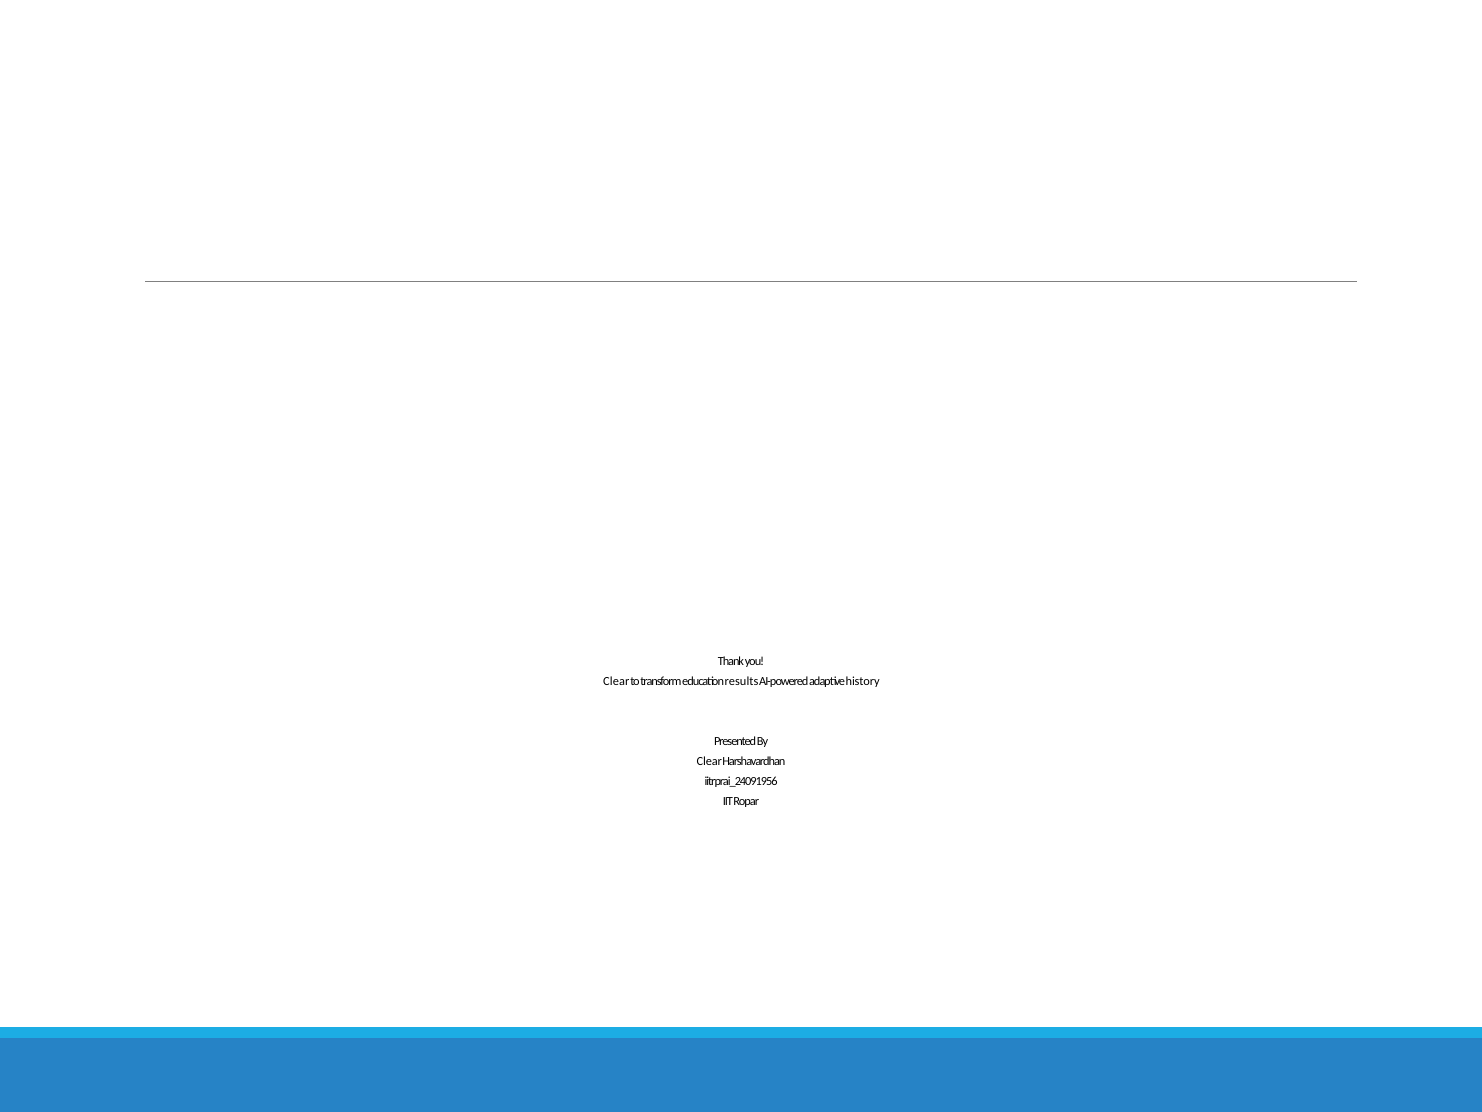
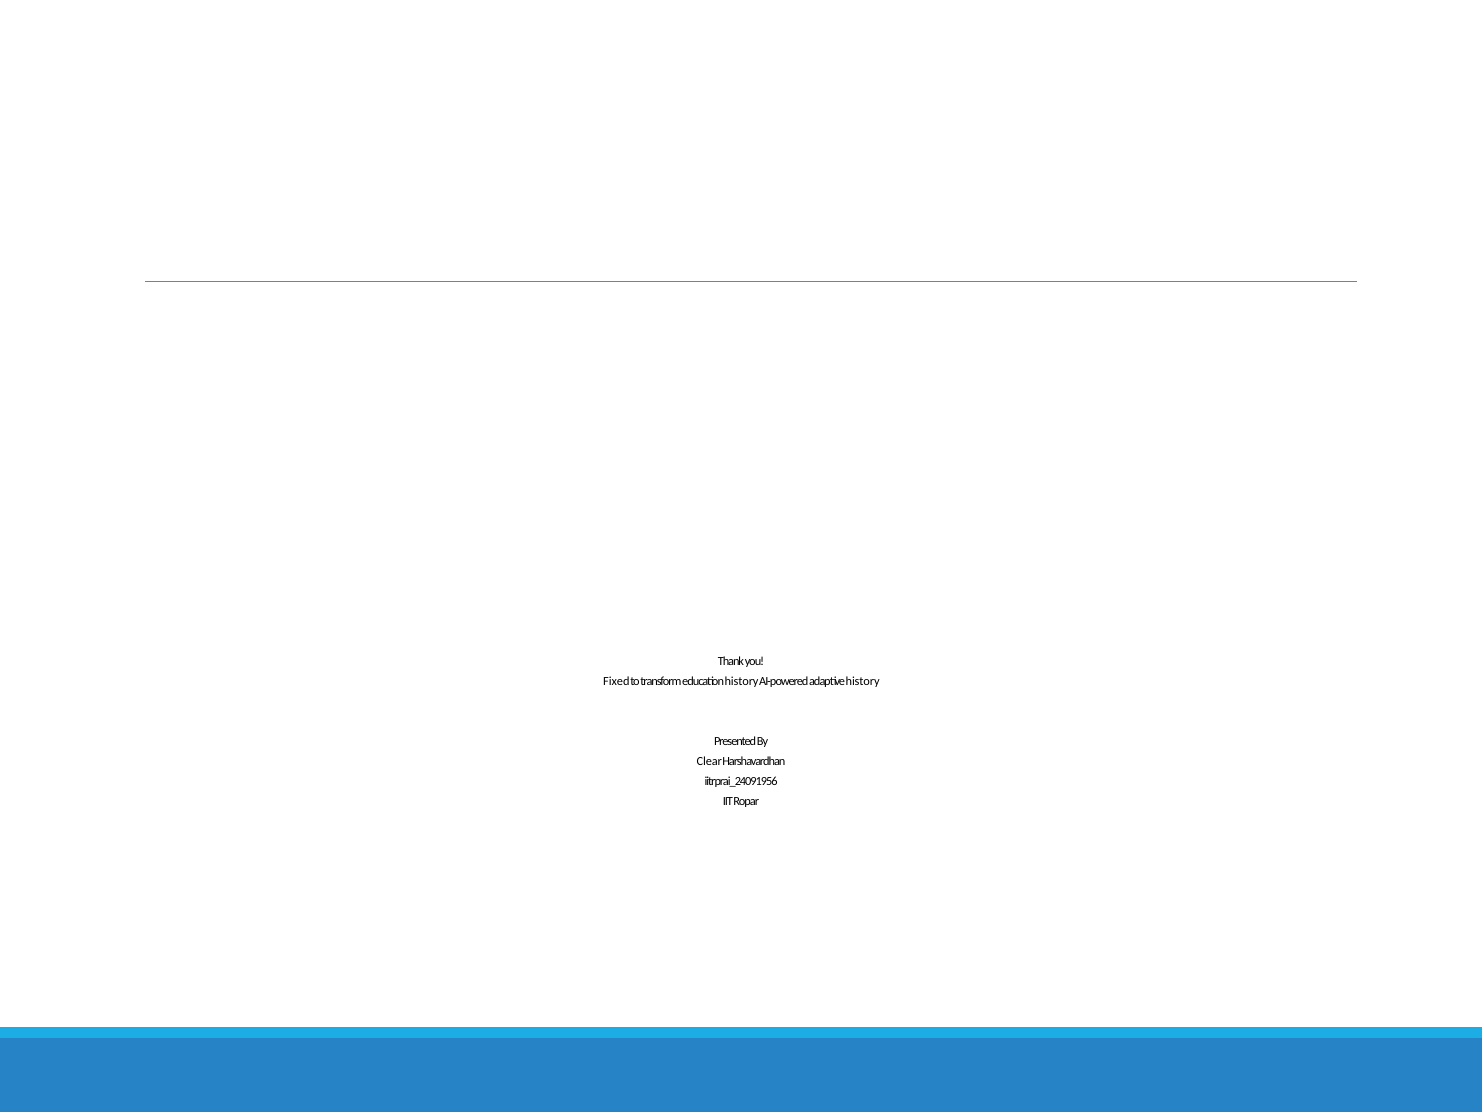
Clear: Clear -> Fixed (616, 681)
education results: results -> history (742, 681)
